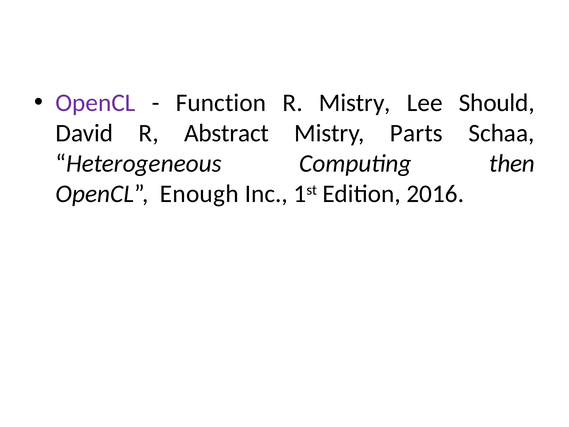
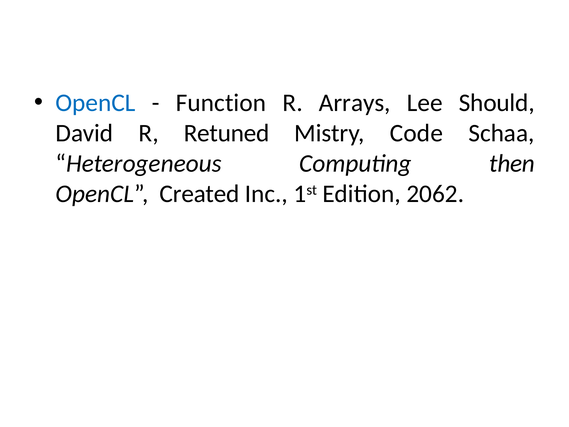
OpenCL colour: purple -> blue (95, 103)
R Mistry: Mistry -> Arrays (355, 103)
Abstract: Abstract -> Retuned (227, 133)
Parts: Parts -> Code (416, 133)
Enough: Enough -> Created (200, 194)
2016: 2016 -> 2062 (435, 194)
